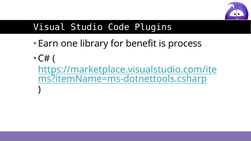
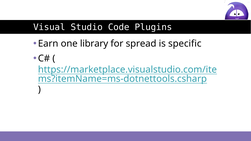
benefit: benefit -> spread (141, 44)
process: process -> specific (185, 44)
